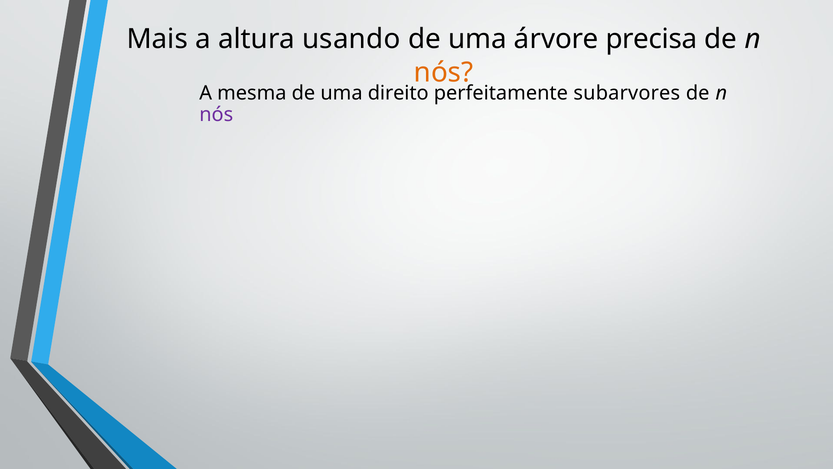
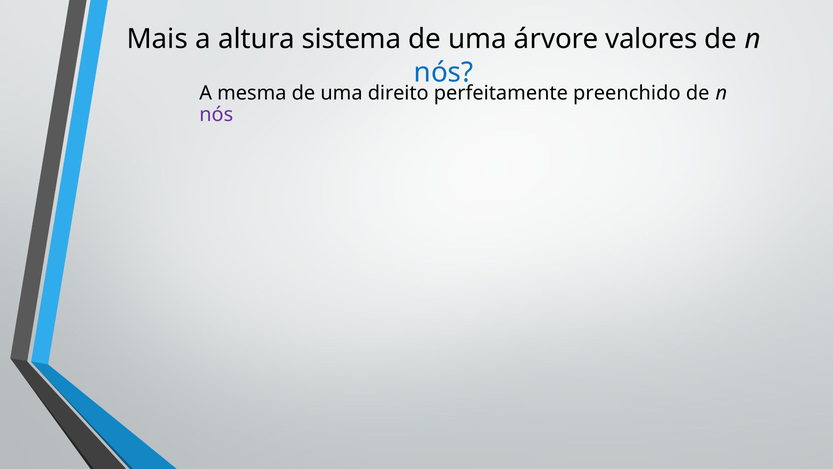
usando: usando -> sistema (352, 39)
precisa: precisa -> valores (651, 39)
nós colour: orange -> blue (444, 73)
subarvores: subarvores -> preenchido (627, 93)
